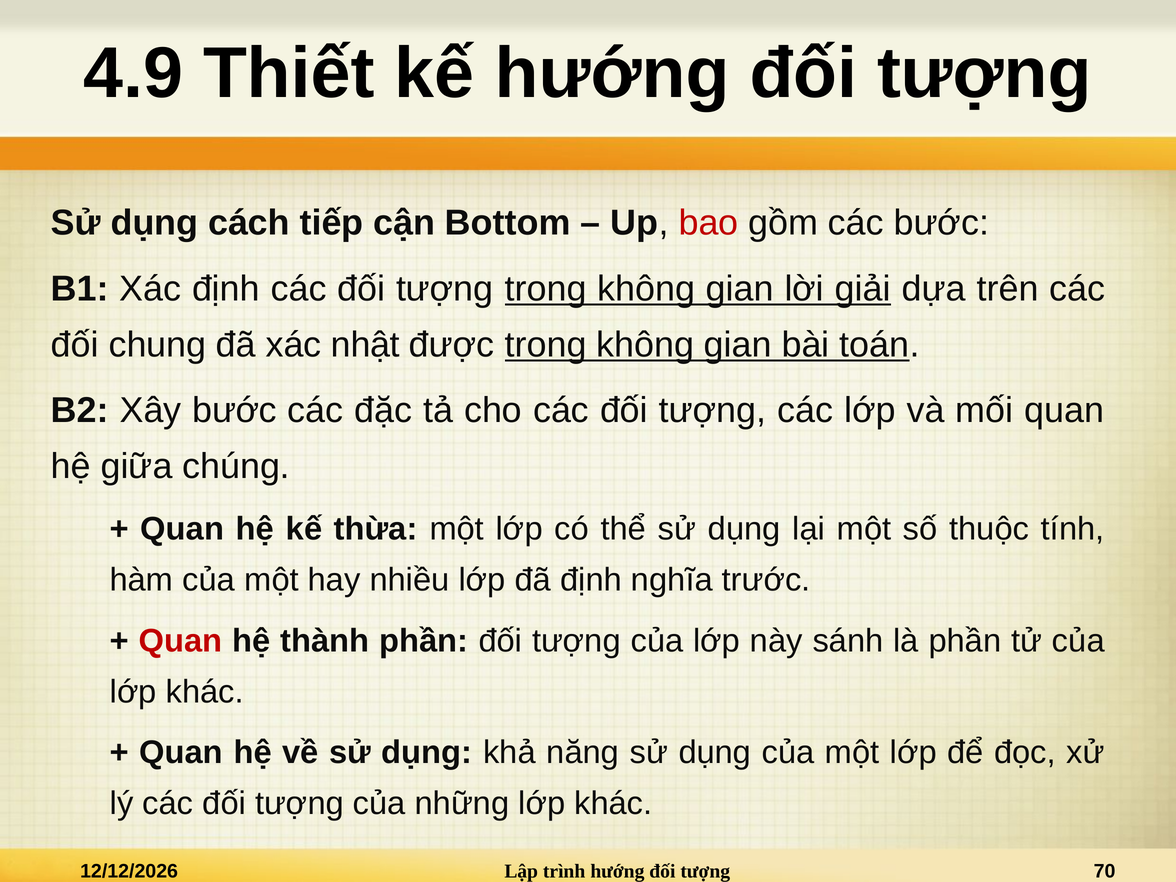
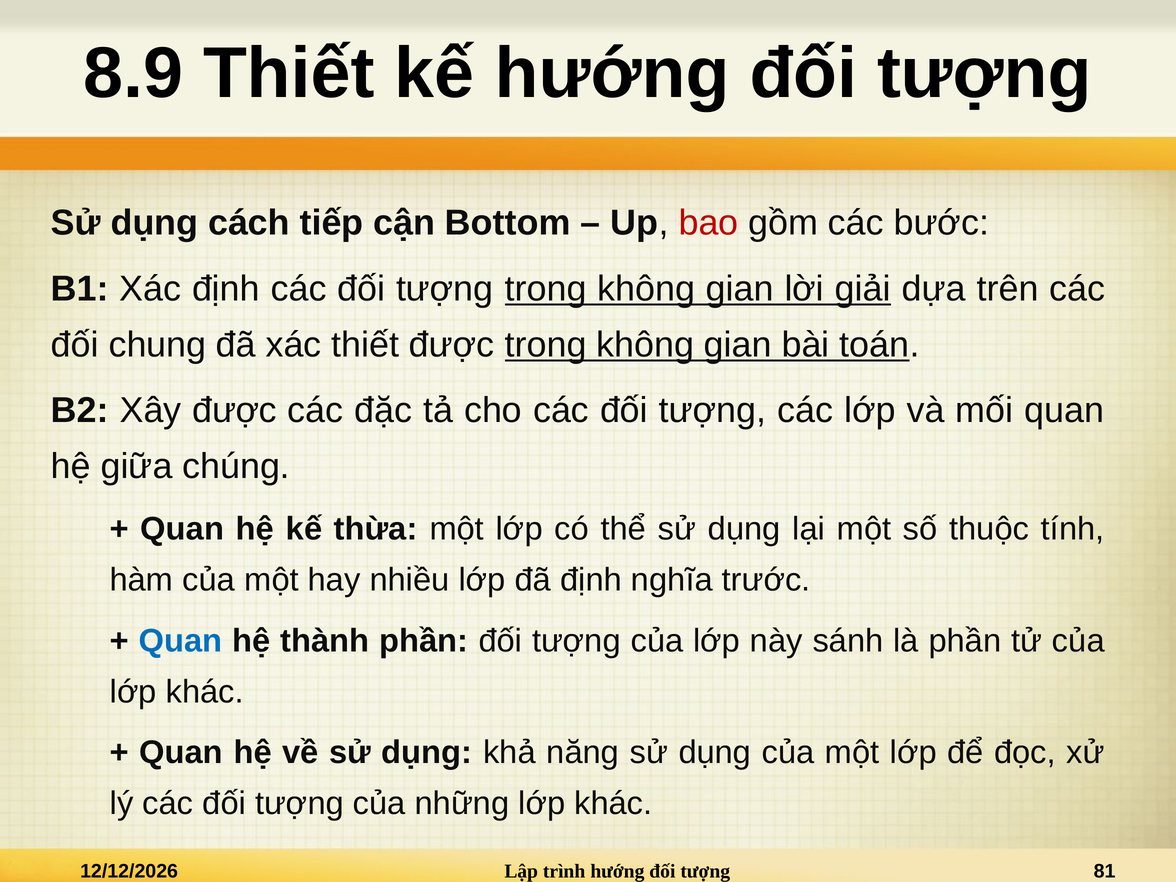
4.9: 4.9 -> 8.9 (133, 74)
xác nhật: nhật -> thiết (365, 345)
Xây bước: bước -> được (235, 411)
Quan colour: red -> blue (180, 641)
70: 70 -> 81 (1105, 872)
